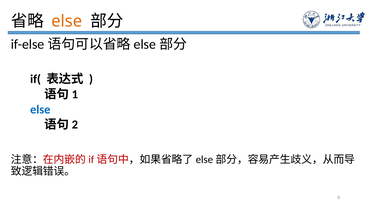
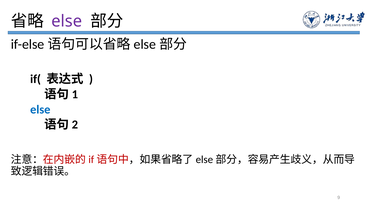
else colour: orange -> purple (67, 21)
